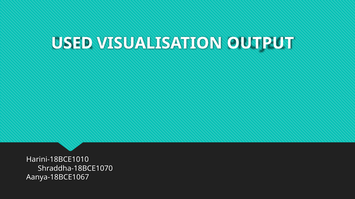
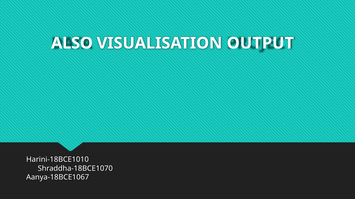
USED: USED -> ALSO (72, 43)
